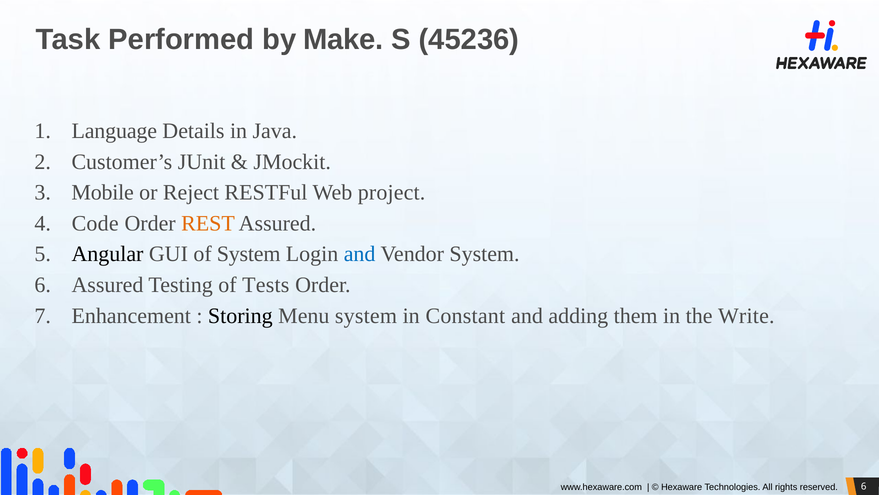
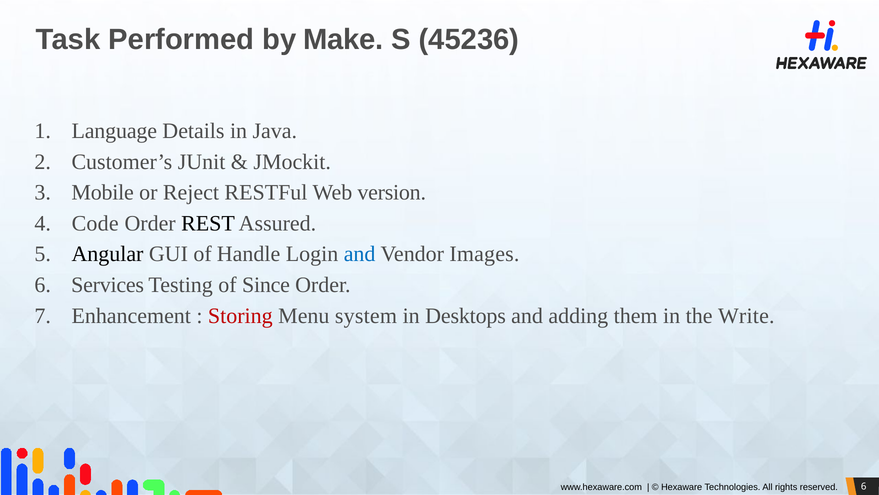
project: project -> version (392, 192)
REST colour: orange -> black (208, 223)
of System: System -> Handle (249, 254)
Vendor System: System -> Images (484, 254)
Assured: Assured -> Services (108, 285)
Tests: Tests -> Since (266, 285)
Storing colour: black -> red (240, 315)
Constant: Constant -> Desktops (466, 315)
